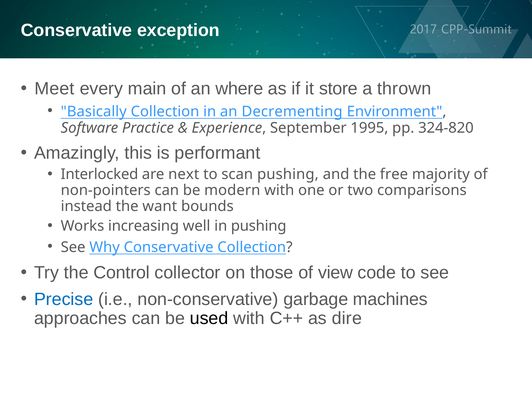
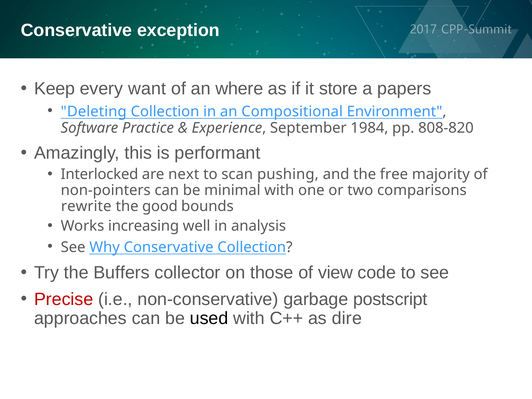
Meet: Meet -> Keep (55, 89)
main: main -> want (147, 89)
thrown: thrown -> papers (404, 89)
Basically: Basically -> Deleting (94, 112)
Decrementing: Decrementing -> Compositional (292, 112)
1995: 1995 -> 1984 (369, 128)
324-820: 324-820 -> 808-820 (446, 128)
modern: modern -> minimal (232, 190)
instead: instead -> rewrite (86, 206)
want: want -> good (160, 206)
in pushing: pushing -> analysis (259, 226)
Control: Control -> Buffers (122, 273)
Precise colour: blue -> red (64, 299)
machines: machines -> postscript (390, 299)
